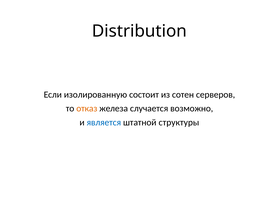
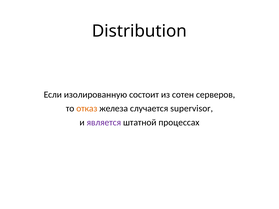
возможно: возможно -> supervisor (192, 109)
является colour: blue -> purple (104, 122)
структуры: структуры -> процессах (179, 122)
